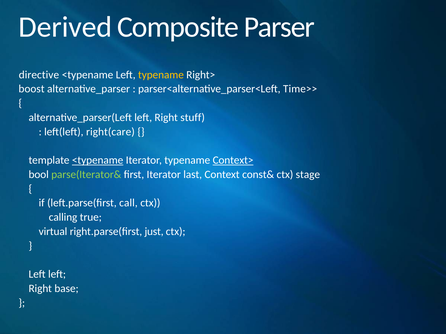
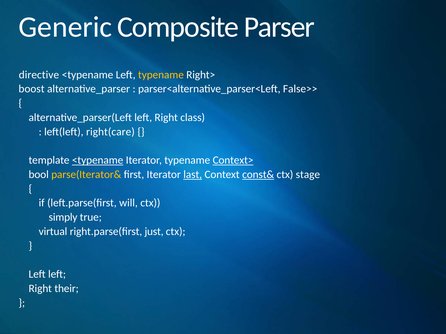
Derived: Derived -> Generic (65, 27)
Time>>: Time>> -> False>> (300, 89)
stuff: stuff -> class (193, 118)
parse(Iterator& colour: light green -> yellow (86, 175)
last underline: none -> present (193, 175)
const& underline: none -> present (258, 175)
call: call -> will (128, 203)
calling: calling -> simply (63, 218)
base: base -> their (67, 289)
